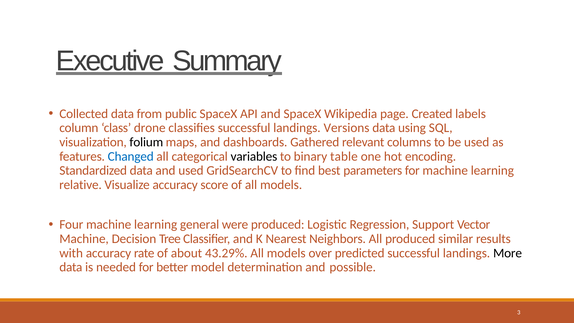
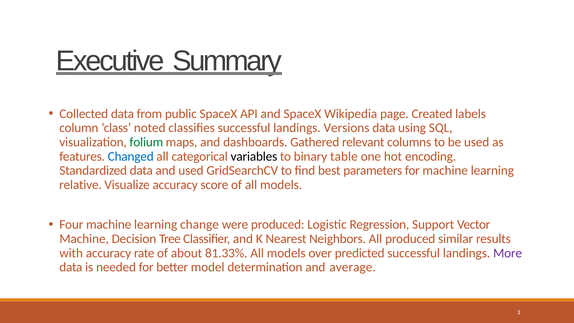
drone: drone -> noted (150, 128)
folium colour: black -> green (146, 142)
general: general -> change (199, 225)
43.29%: 43.29% -> 81.33% (226, 253)
More colour: black -> purple (508, 253)
possible: possible -> average (353, 267)
